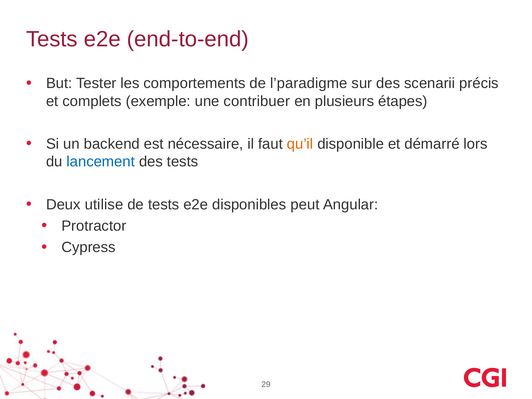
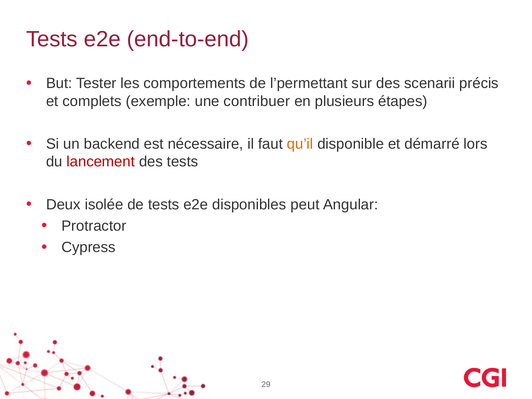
l’paradigme: l’paradigme -> l’permettant (309, 83)
lancement colour: blue -> red (101, 162)
utilise: utilise -> isolée (104, 205)
